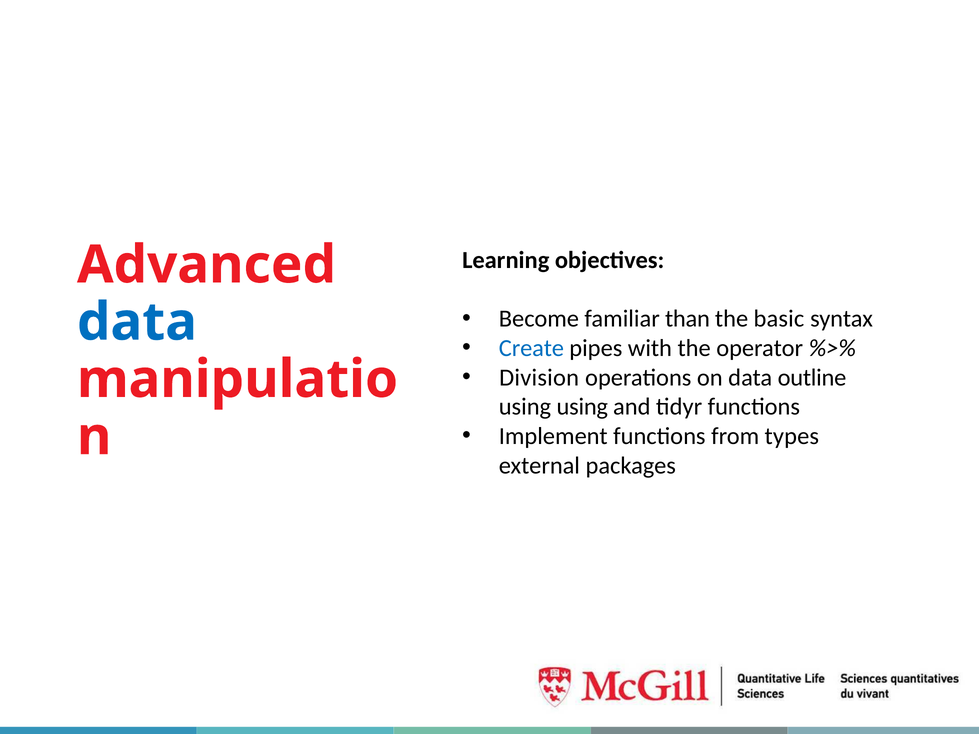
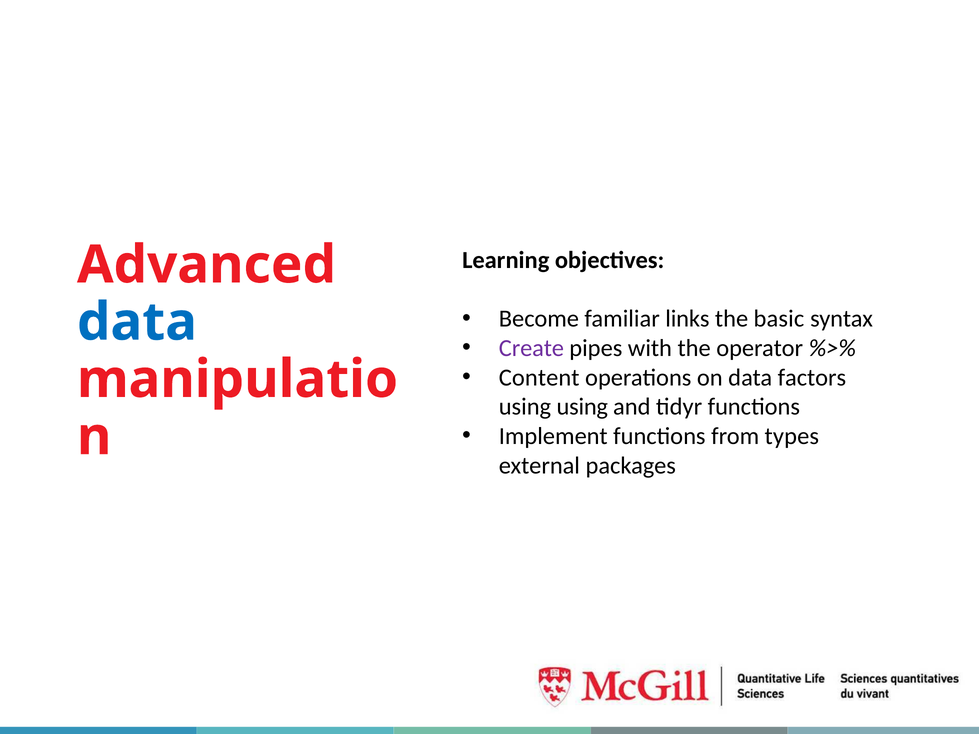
than: than -> links (687, 319)
Create colour: blue -> purple (531, 348)
Division: Division -> Content (539, 378)
outline: outline -> factors (812, 378)
